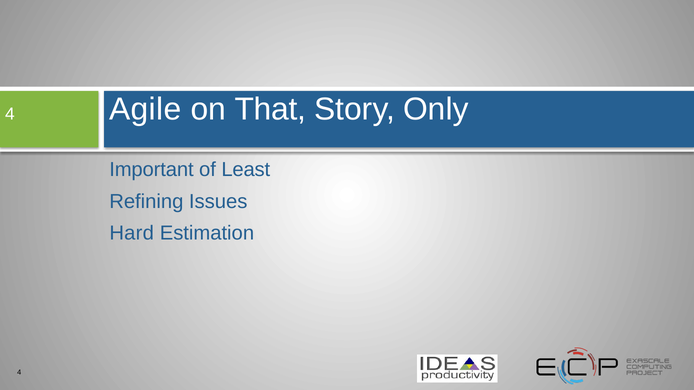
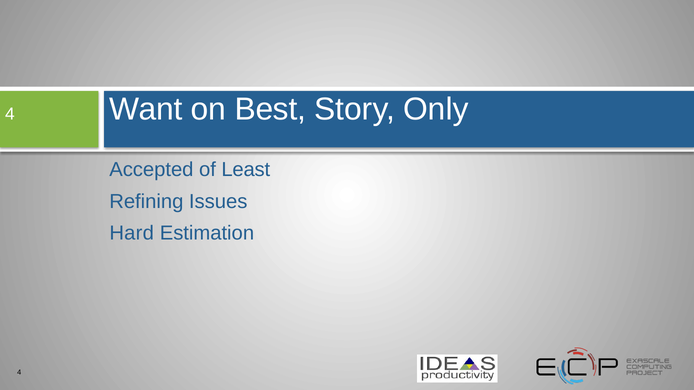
Agile: Agile -> Want (146, 109)
That: That -> Best (270, 109)
Important: Important -> Accepted (151, 170)
